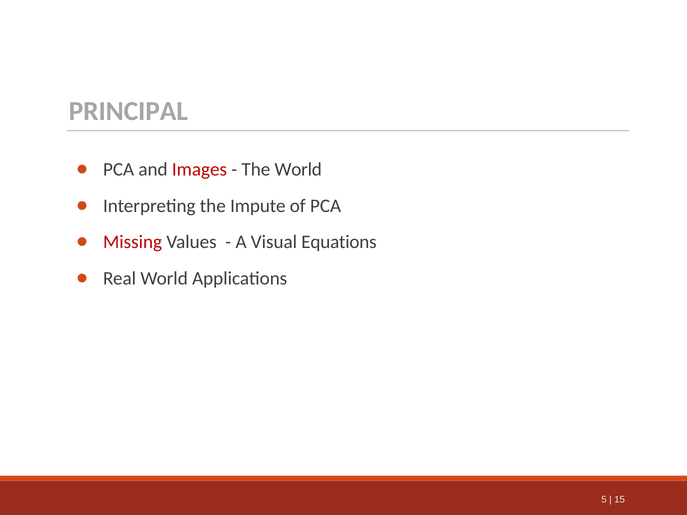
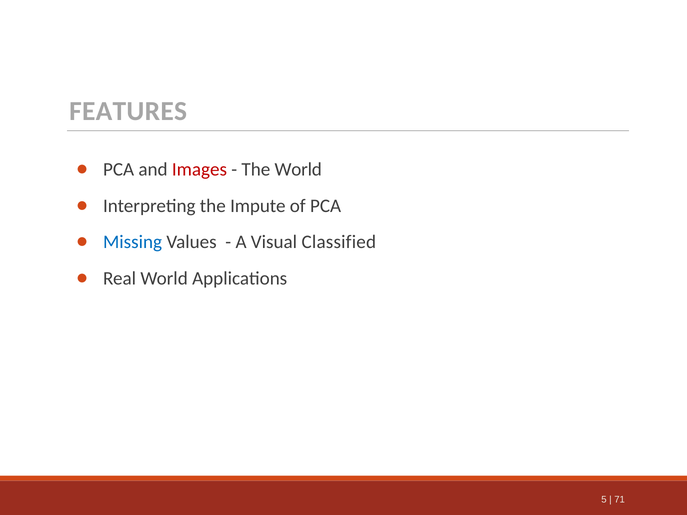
PRINCIPAL: PRINCIPAL -> FEATURES (128, 111)
Missing colour: red -> blue (133, 242)
Equations: Equations -> Classified (339, 242)
15: 15 -> 71 (620, 500)
